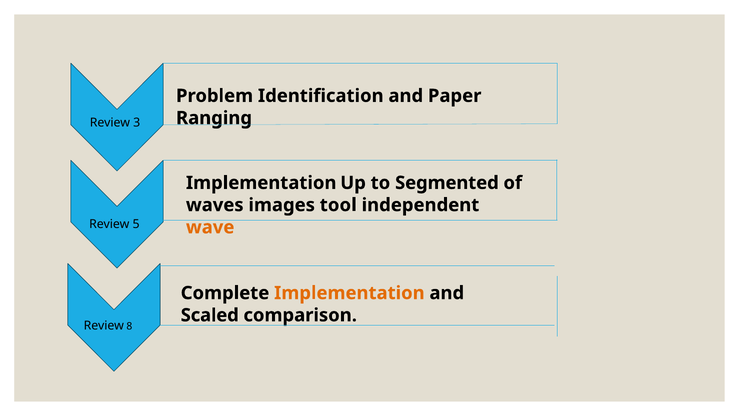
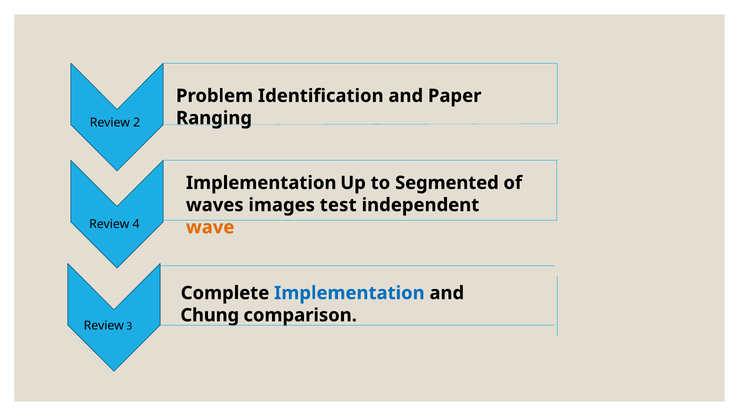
3: 3 -> 2 (137, 122)
tool: tool -> test (338, 205)
5: 5 -> 4 (136, 224)
Implementation colour: orange -> blue (349, 293)
Scaled: Scaled -> Chung (210, 315)
8: 8 -> 3 (129, 326)
